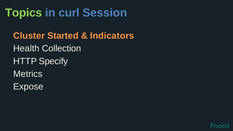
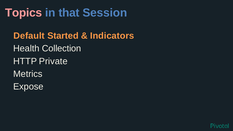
Topics colour: light green -> pink (24, 13)
curl: curl -> that (69, 13)
Cluster: Cluster -> Default (29, 36)
Specify: Specify -> Private (53, 61)
